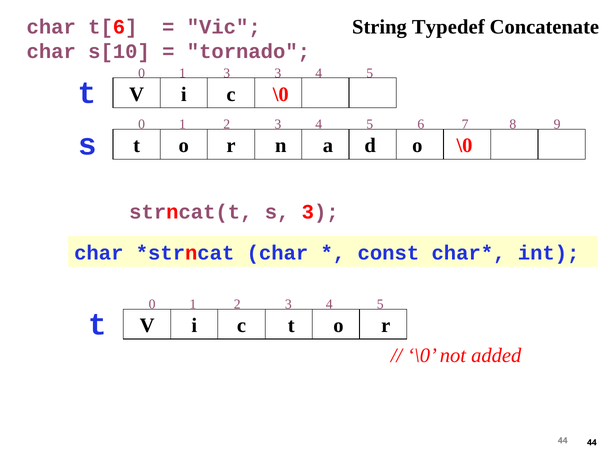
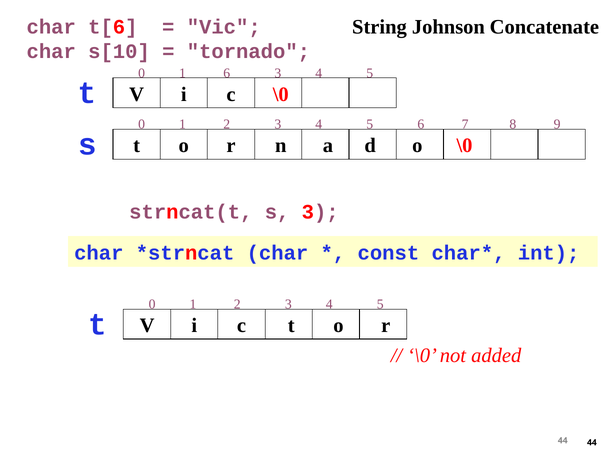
Typedef: Typedef -> Johnson (448, 27)
1 3: 3 -> 6 (227, 73)
